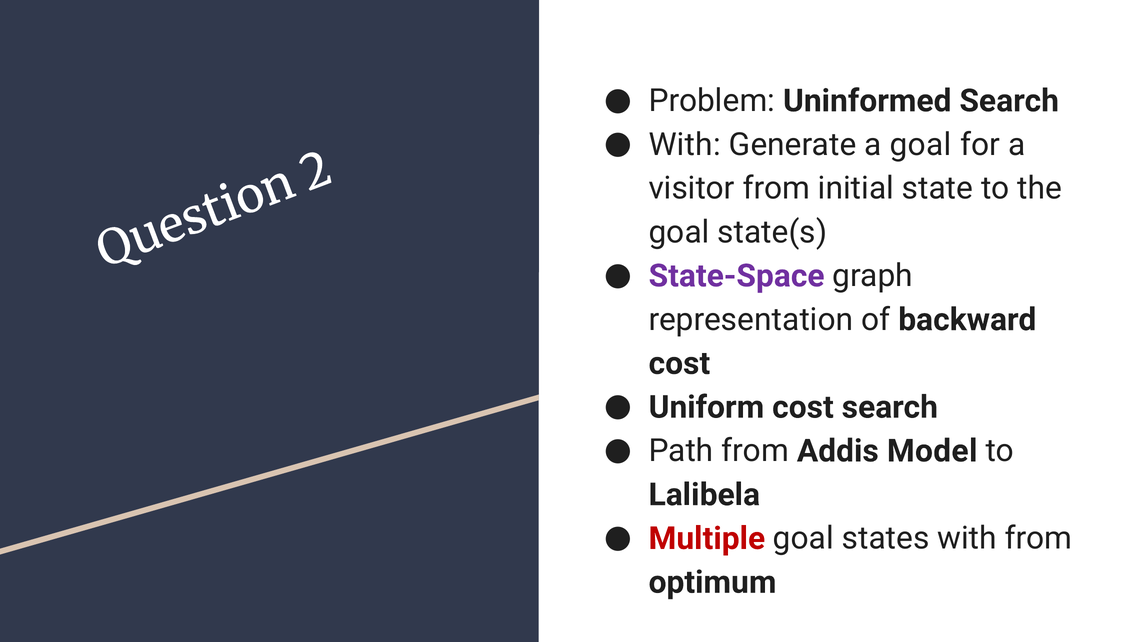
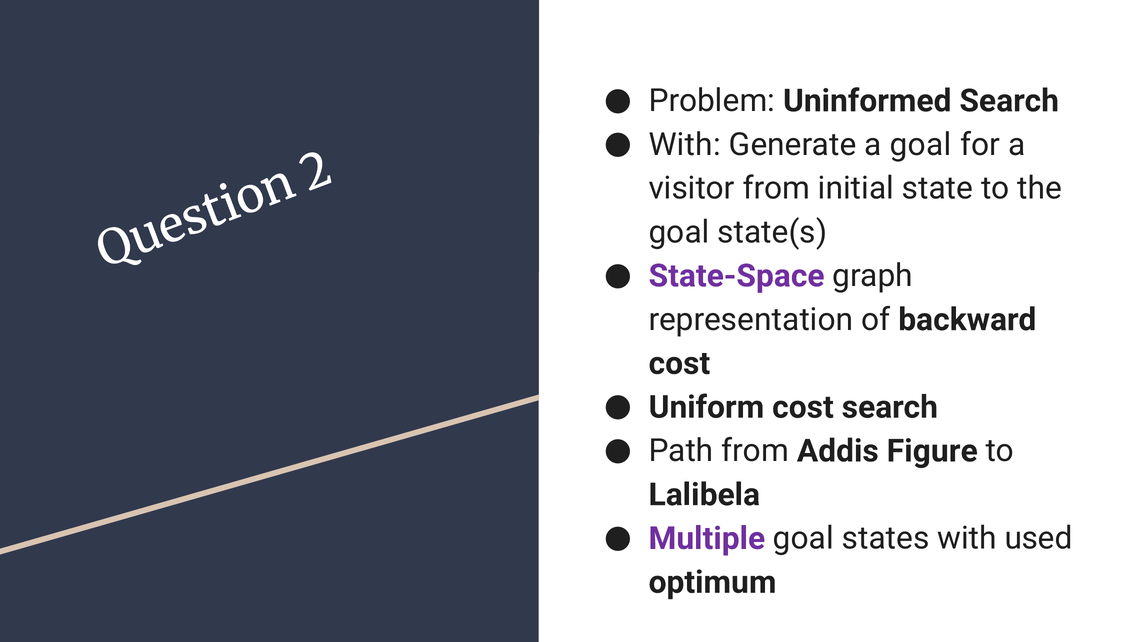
Model: Model -> Figure (932, 451)
Multiple colour: red -> purple (707, 539)
with from: from -> used (1039, 539)
